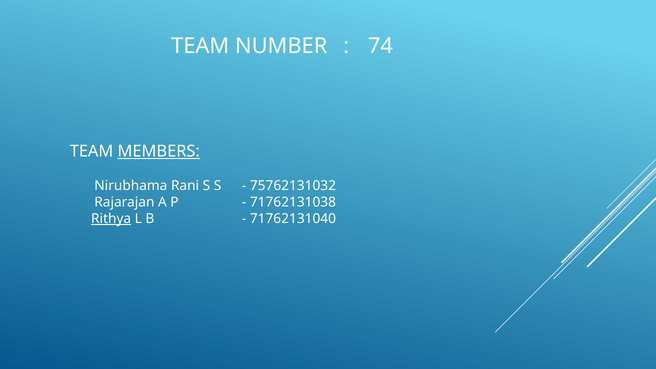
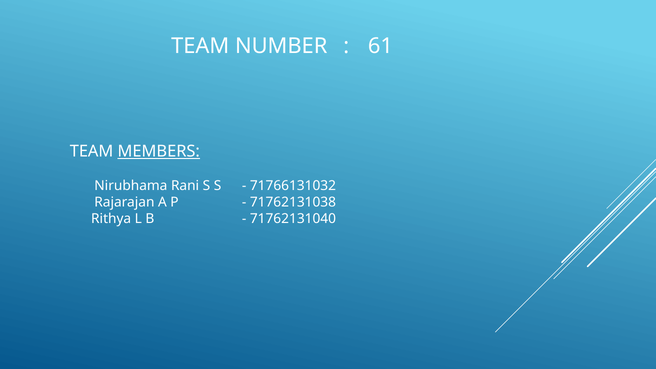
74: 74 -> 61 (380, 46)
75762131032: 75762131032 -> 71766131032 (293, 186)
Rithya underline: present -> none (111, 219)
